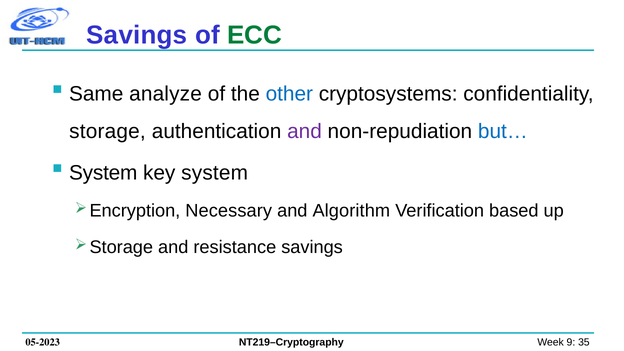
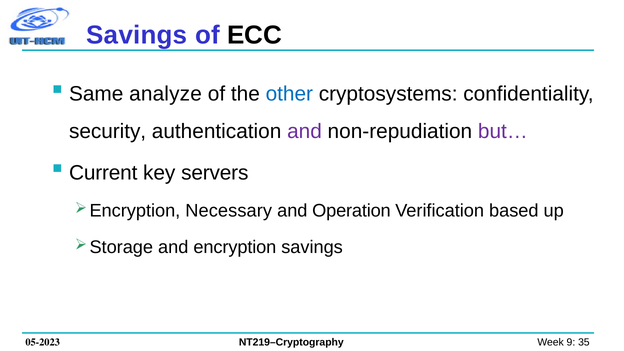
ECC colour: green -> black (254, 35)
storage: storage -> security (108, 132)
but… colour: blue -> purple (503, 132)
System: System -> Current (103, 173)
key system: system -> servers (215, 173)
Algorithm: Algorithm -> Operation (351, 211)
resistance: resistance -> encryption (235, 247)
